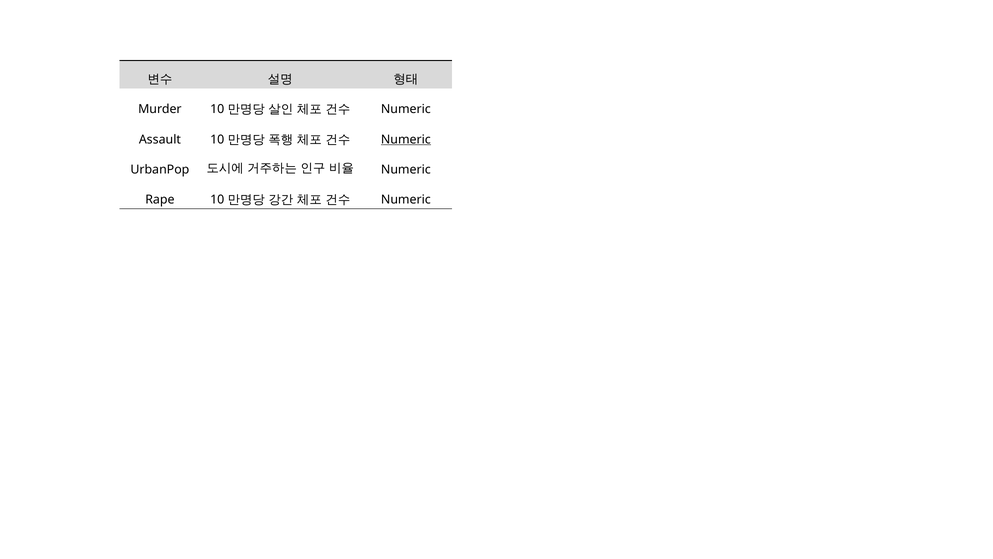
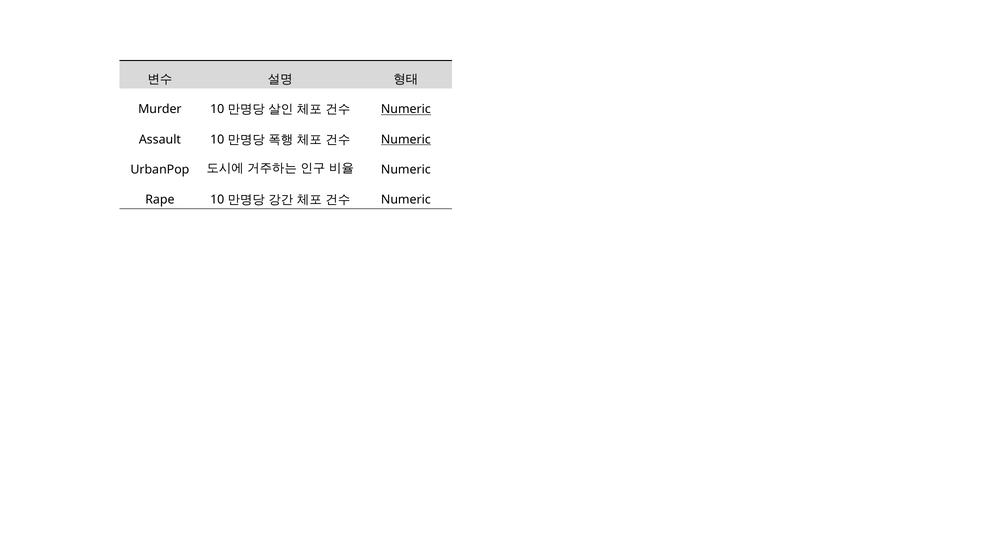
Numeric underline: none -> present (406, 109)
